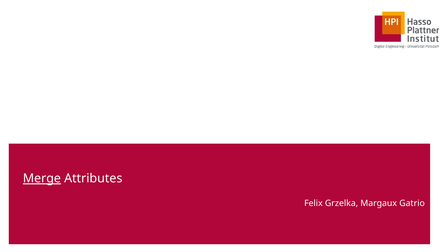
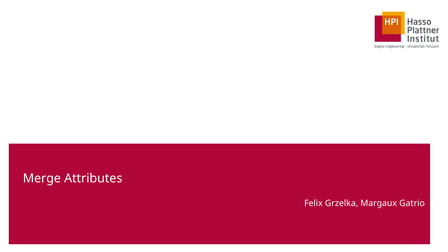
Merge underline: present -> none (42, 179)
